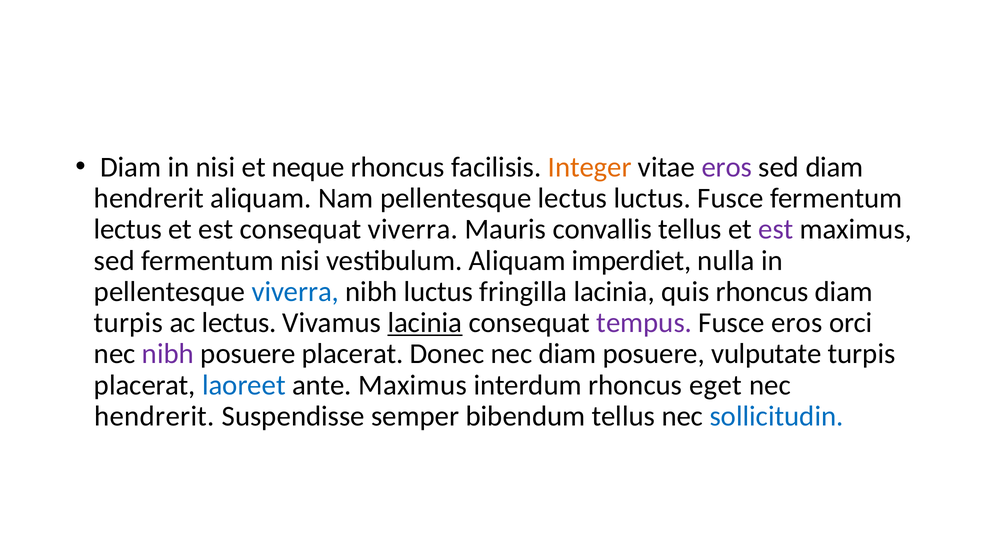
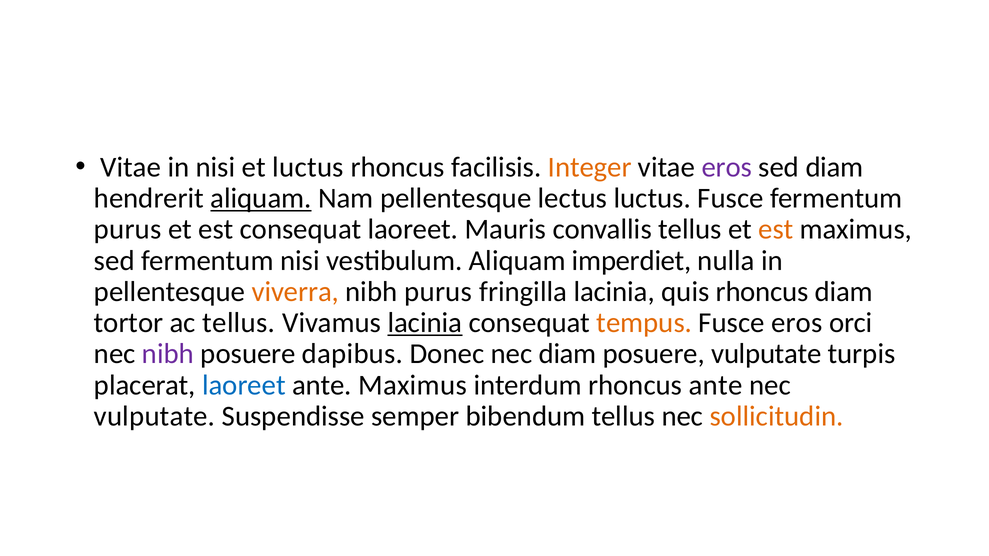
Diam: Diam -> Vitae (131, 167)
et neque: neque -> luctus (308, 167)
aliquam underline: none -> present (261, 198)
lectus: lectus -> purus (128, 230)
consequat viverra: viverra -> laoreet (413, 230)
est colour: purple -> orange (776, 230)
viverra colour: blue -> orange (295, 292)
nibh luctus: luctus -> purus (438, 292)
turpis: turpis -> tortor (129, 323)
ac lectus: lectus -> tellus (239, 323)
tempus colour: purple -> orange (644, 323)
posuere placerat: placerat -> dapibus (352, 354)
rhoncus eget: eget -> ante (716, 385)
hendrerit: hendrerit -> vulputate (155, 416)
sollicitudin colour: blue -> orange (777, 416)
